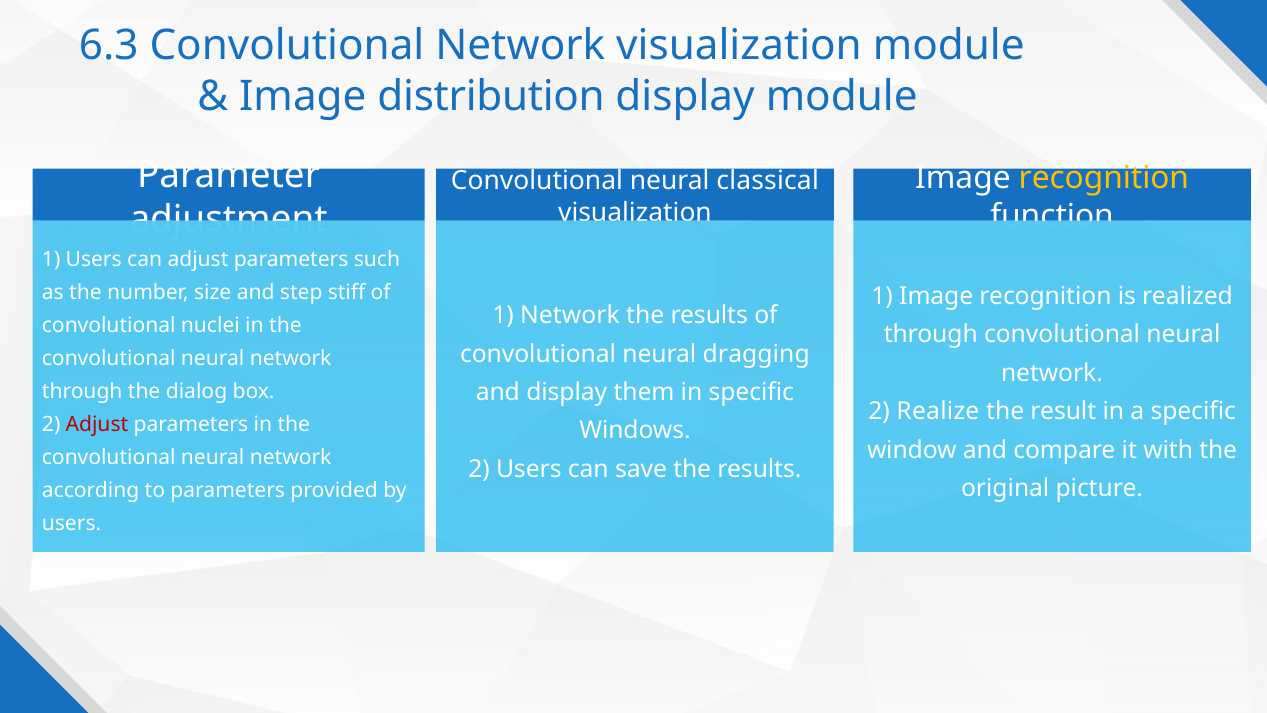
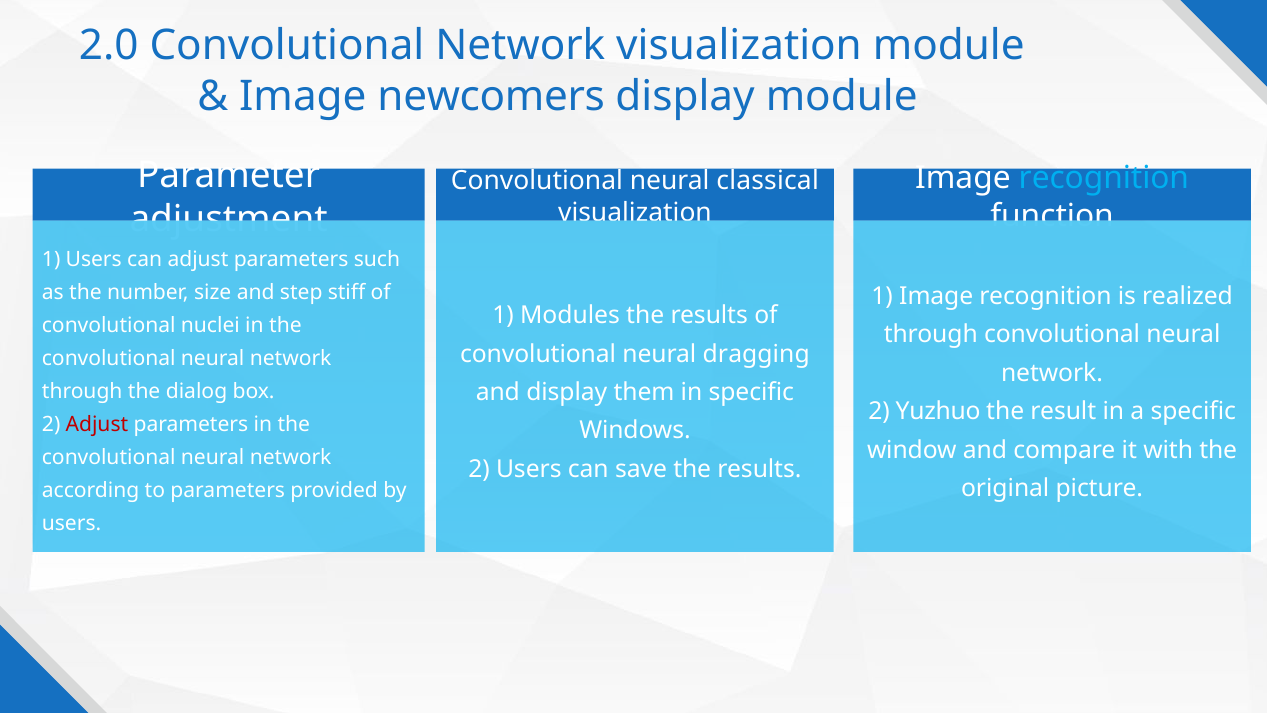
6.3: 6.3 -> 2.0 (109, 45)
distribution: distribution -> newcomers (491, 96)
recognition colour: yellow -> light blue (1104, 178)
1 Network: Network -> Modules (570, 315)
Realize: Realize -> Yuzhuo (938, 411)
